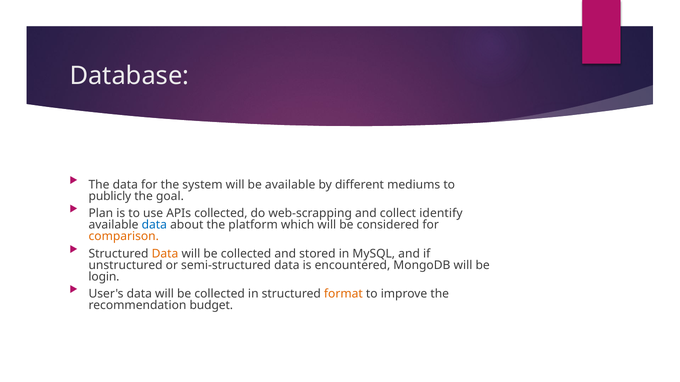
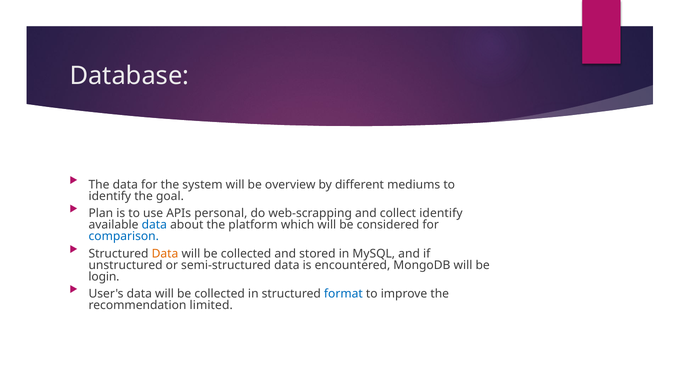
be available: available -> overview (290, 185)
publicly: publicly -> identify (110, 196)
APIs collected: collected -> personal (221, 214)
comparison colour: orange -> blue (124, 237)
format colour: orange -> blue (343, 294)
budget: budget -> limited (211, 306)
